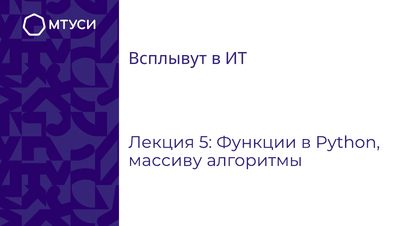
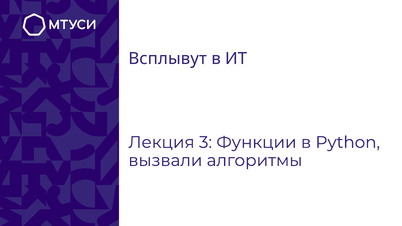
5: 5 -> 3 (205, 142)
массиву: массиву -> вызвали (165, 161)
